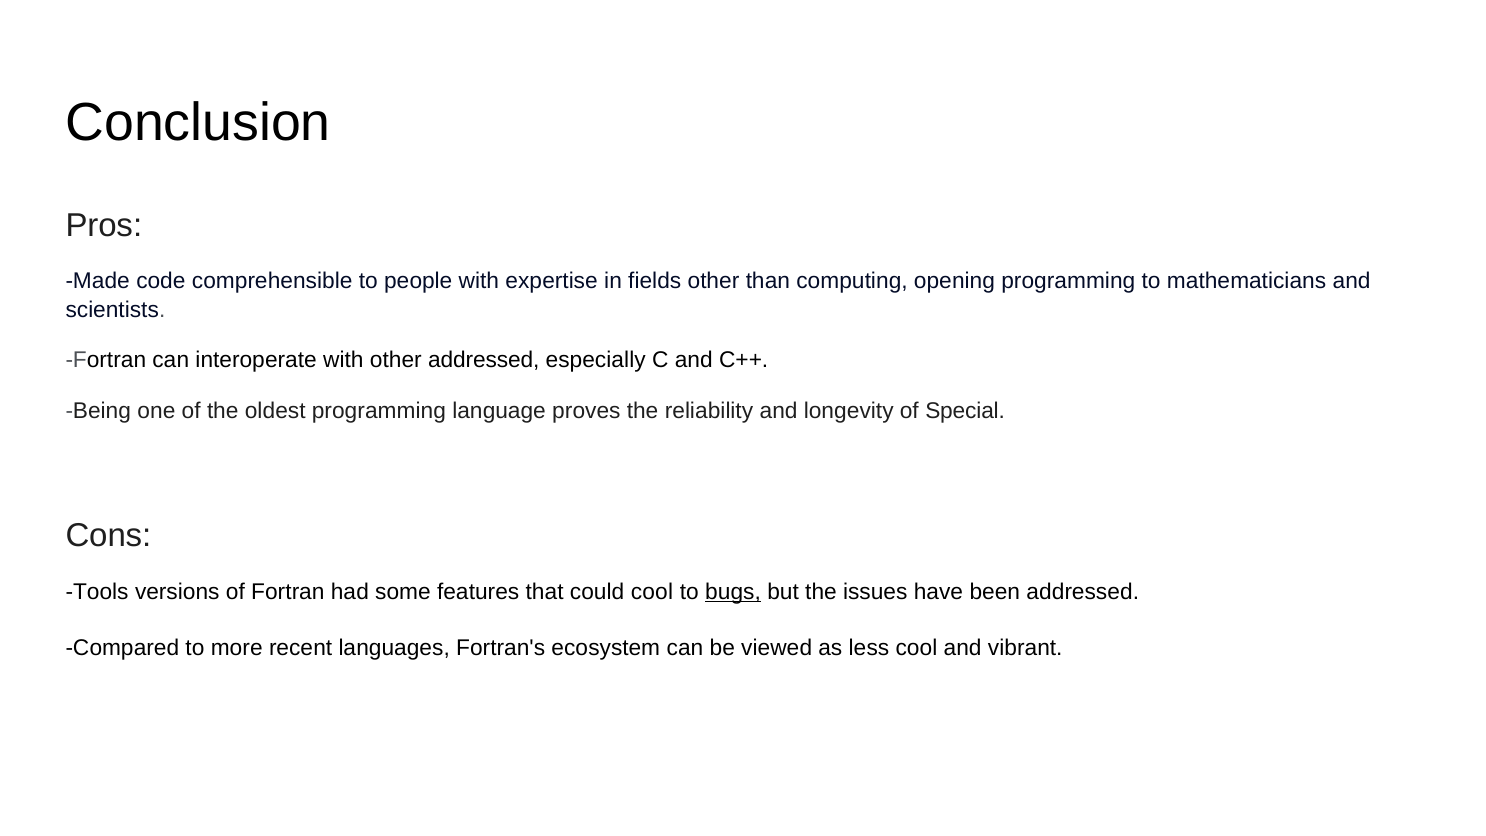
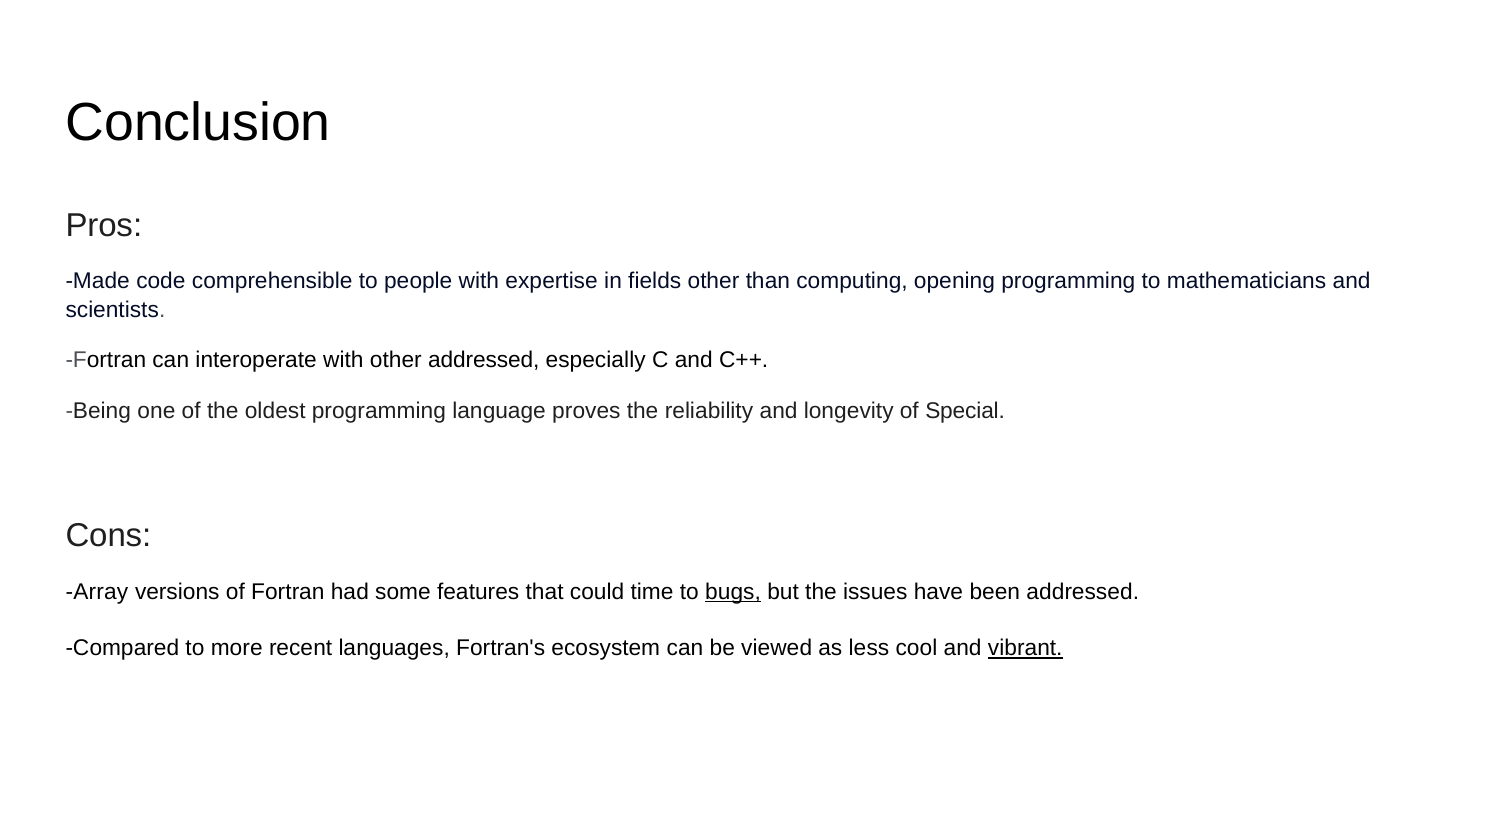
Tools: Tools -> Array (97, 592)
could cool: cool -> time (652, 592)
vibrant underline: none -> present (1025, 648)
